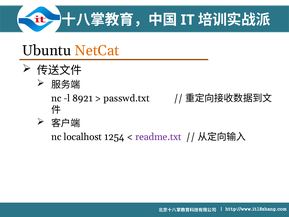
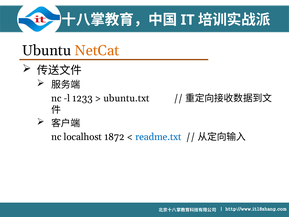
8921: 8921 -> 1233 (82, 98)
passwd.txt: passwd.txt -> ubuntu.txt (127, 98)
1254: 1254 -> 1872 (114, 137)
readme.txt colour: purple -> blue (158, 137)
